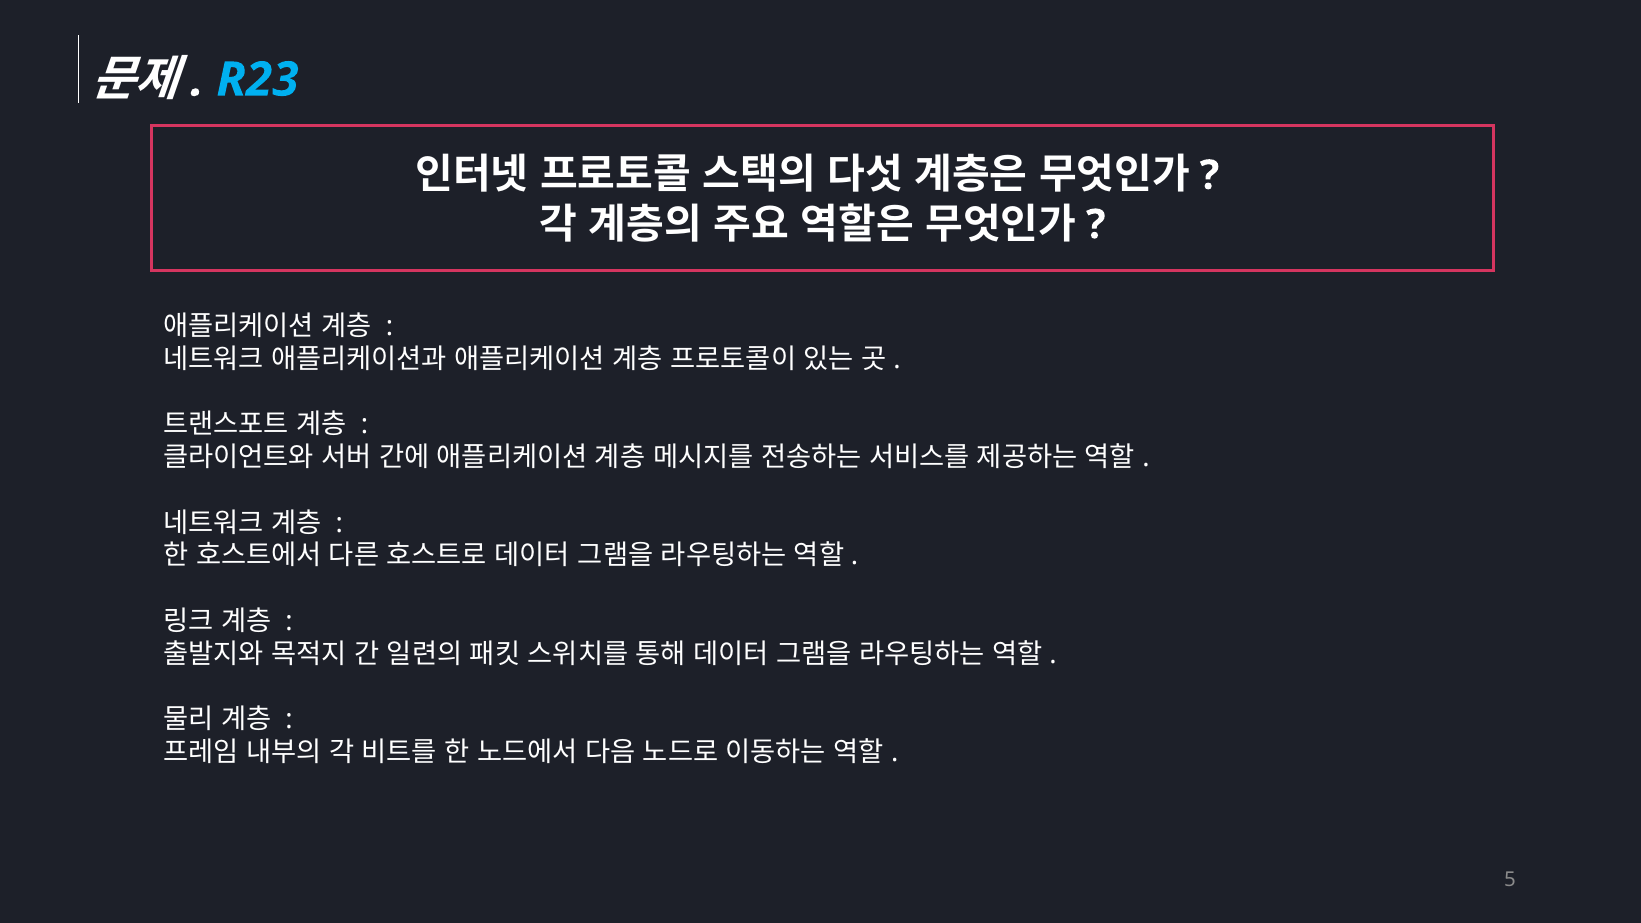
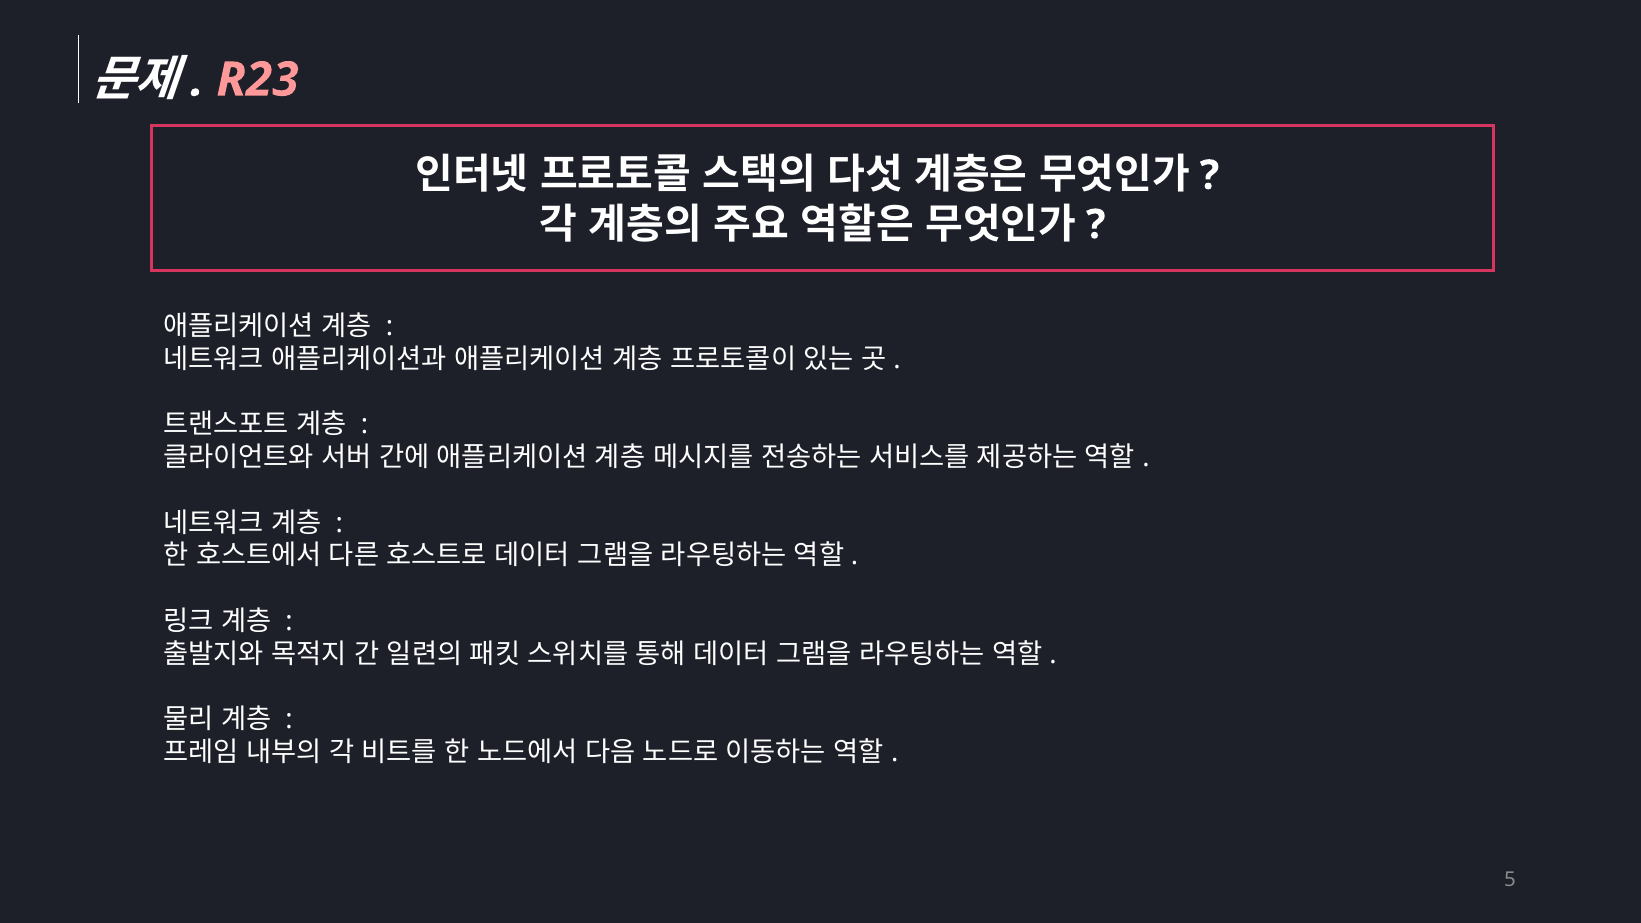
R23 colour: light blue -> pink (258, 80)
